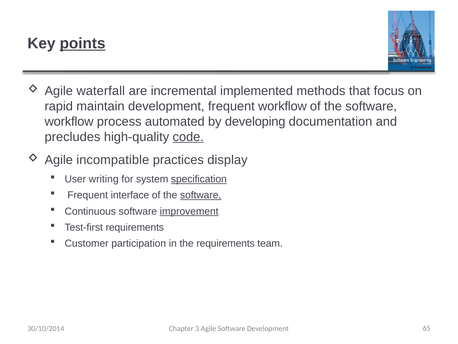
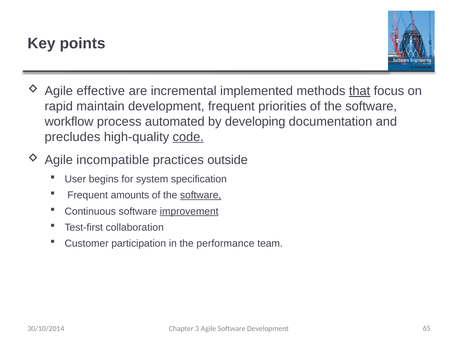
points underline: present -> none (83, 43)
waterfall: waterfall -> effective (101, 91)
that underline: none -> present (360, 91)
frequent workflow: workflow -> priorities (282, 106)
display: display -> outside (228, 160)
writing: writing -> begins (104, 179)
specification underline: present -> none (199, 179)
interface: interface -> amounts (130, 195)
Test-first requirements: requirements -> collaboration (135, 227)
the requirements: requirements -> performance (225, 243)
